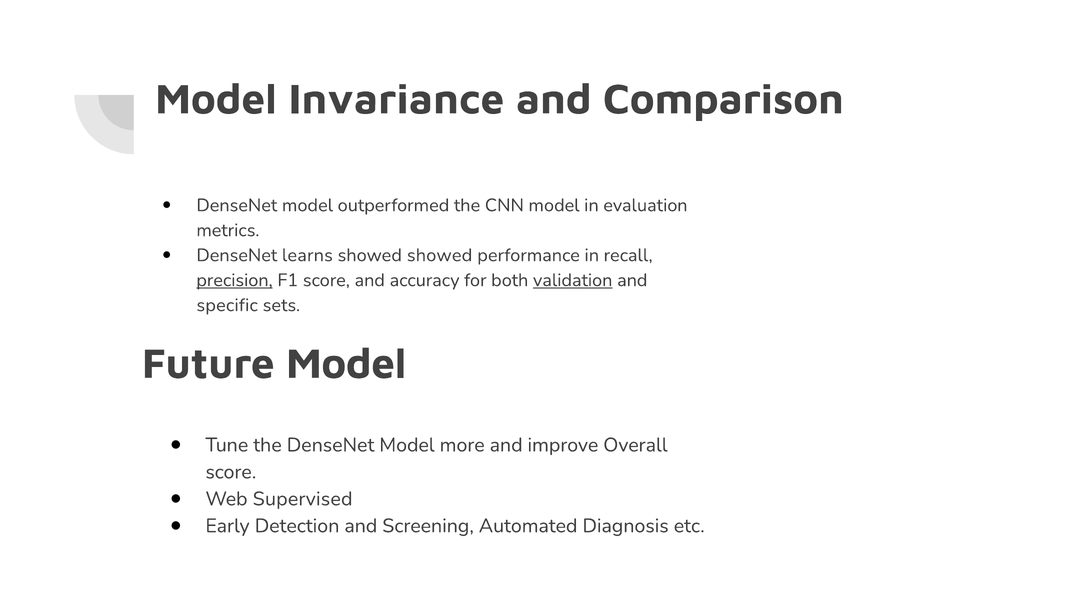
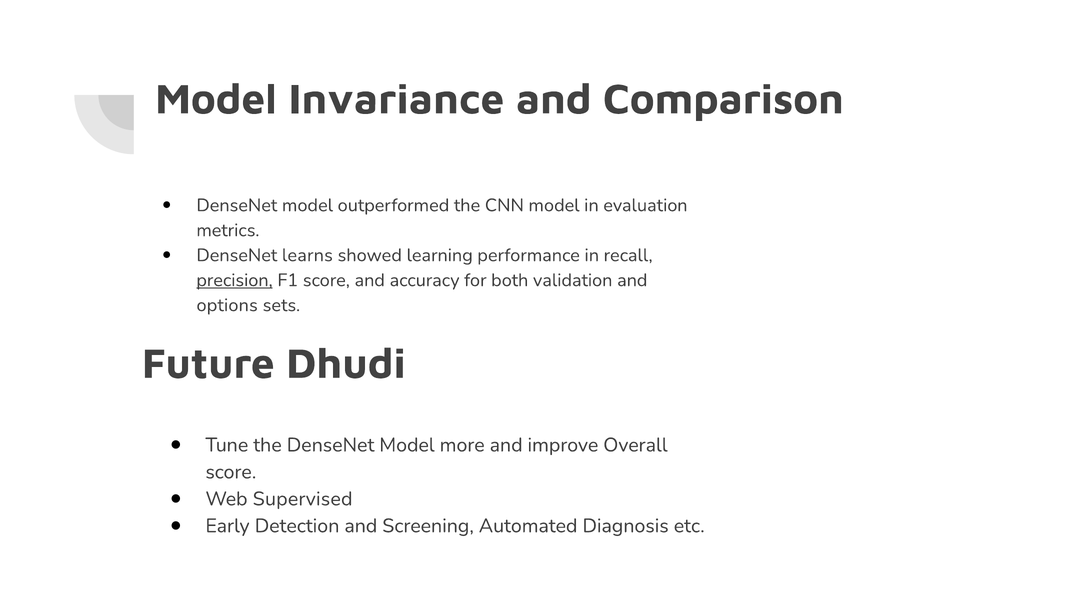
showed showed: showed -> learning (440, 255)
validation underline: present -> none (573, 280)
specific: specific -> options (227, 305)
Future Model: Model -> Dhudi (346, 364)
